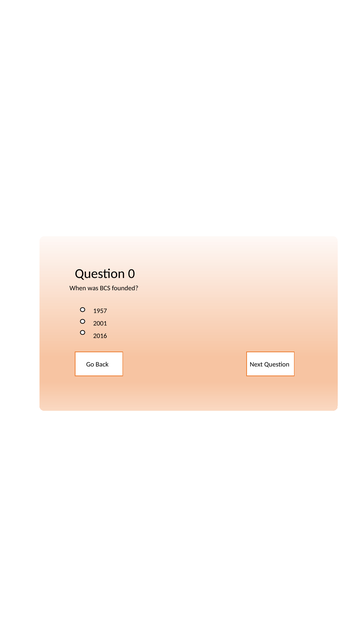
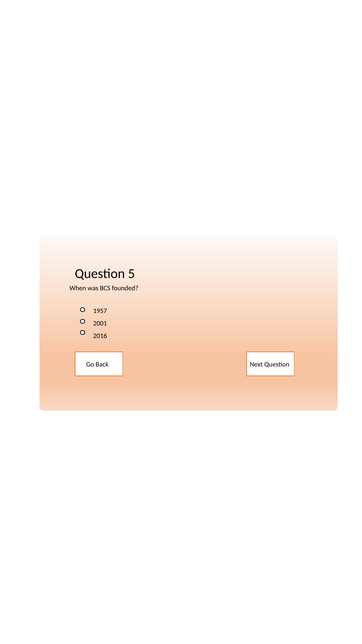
0: 0 -> 5 (131, 273)
